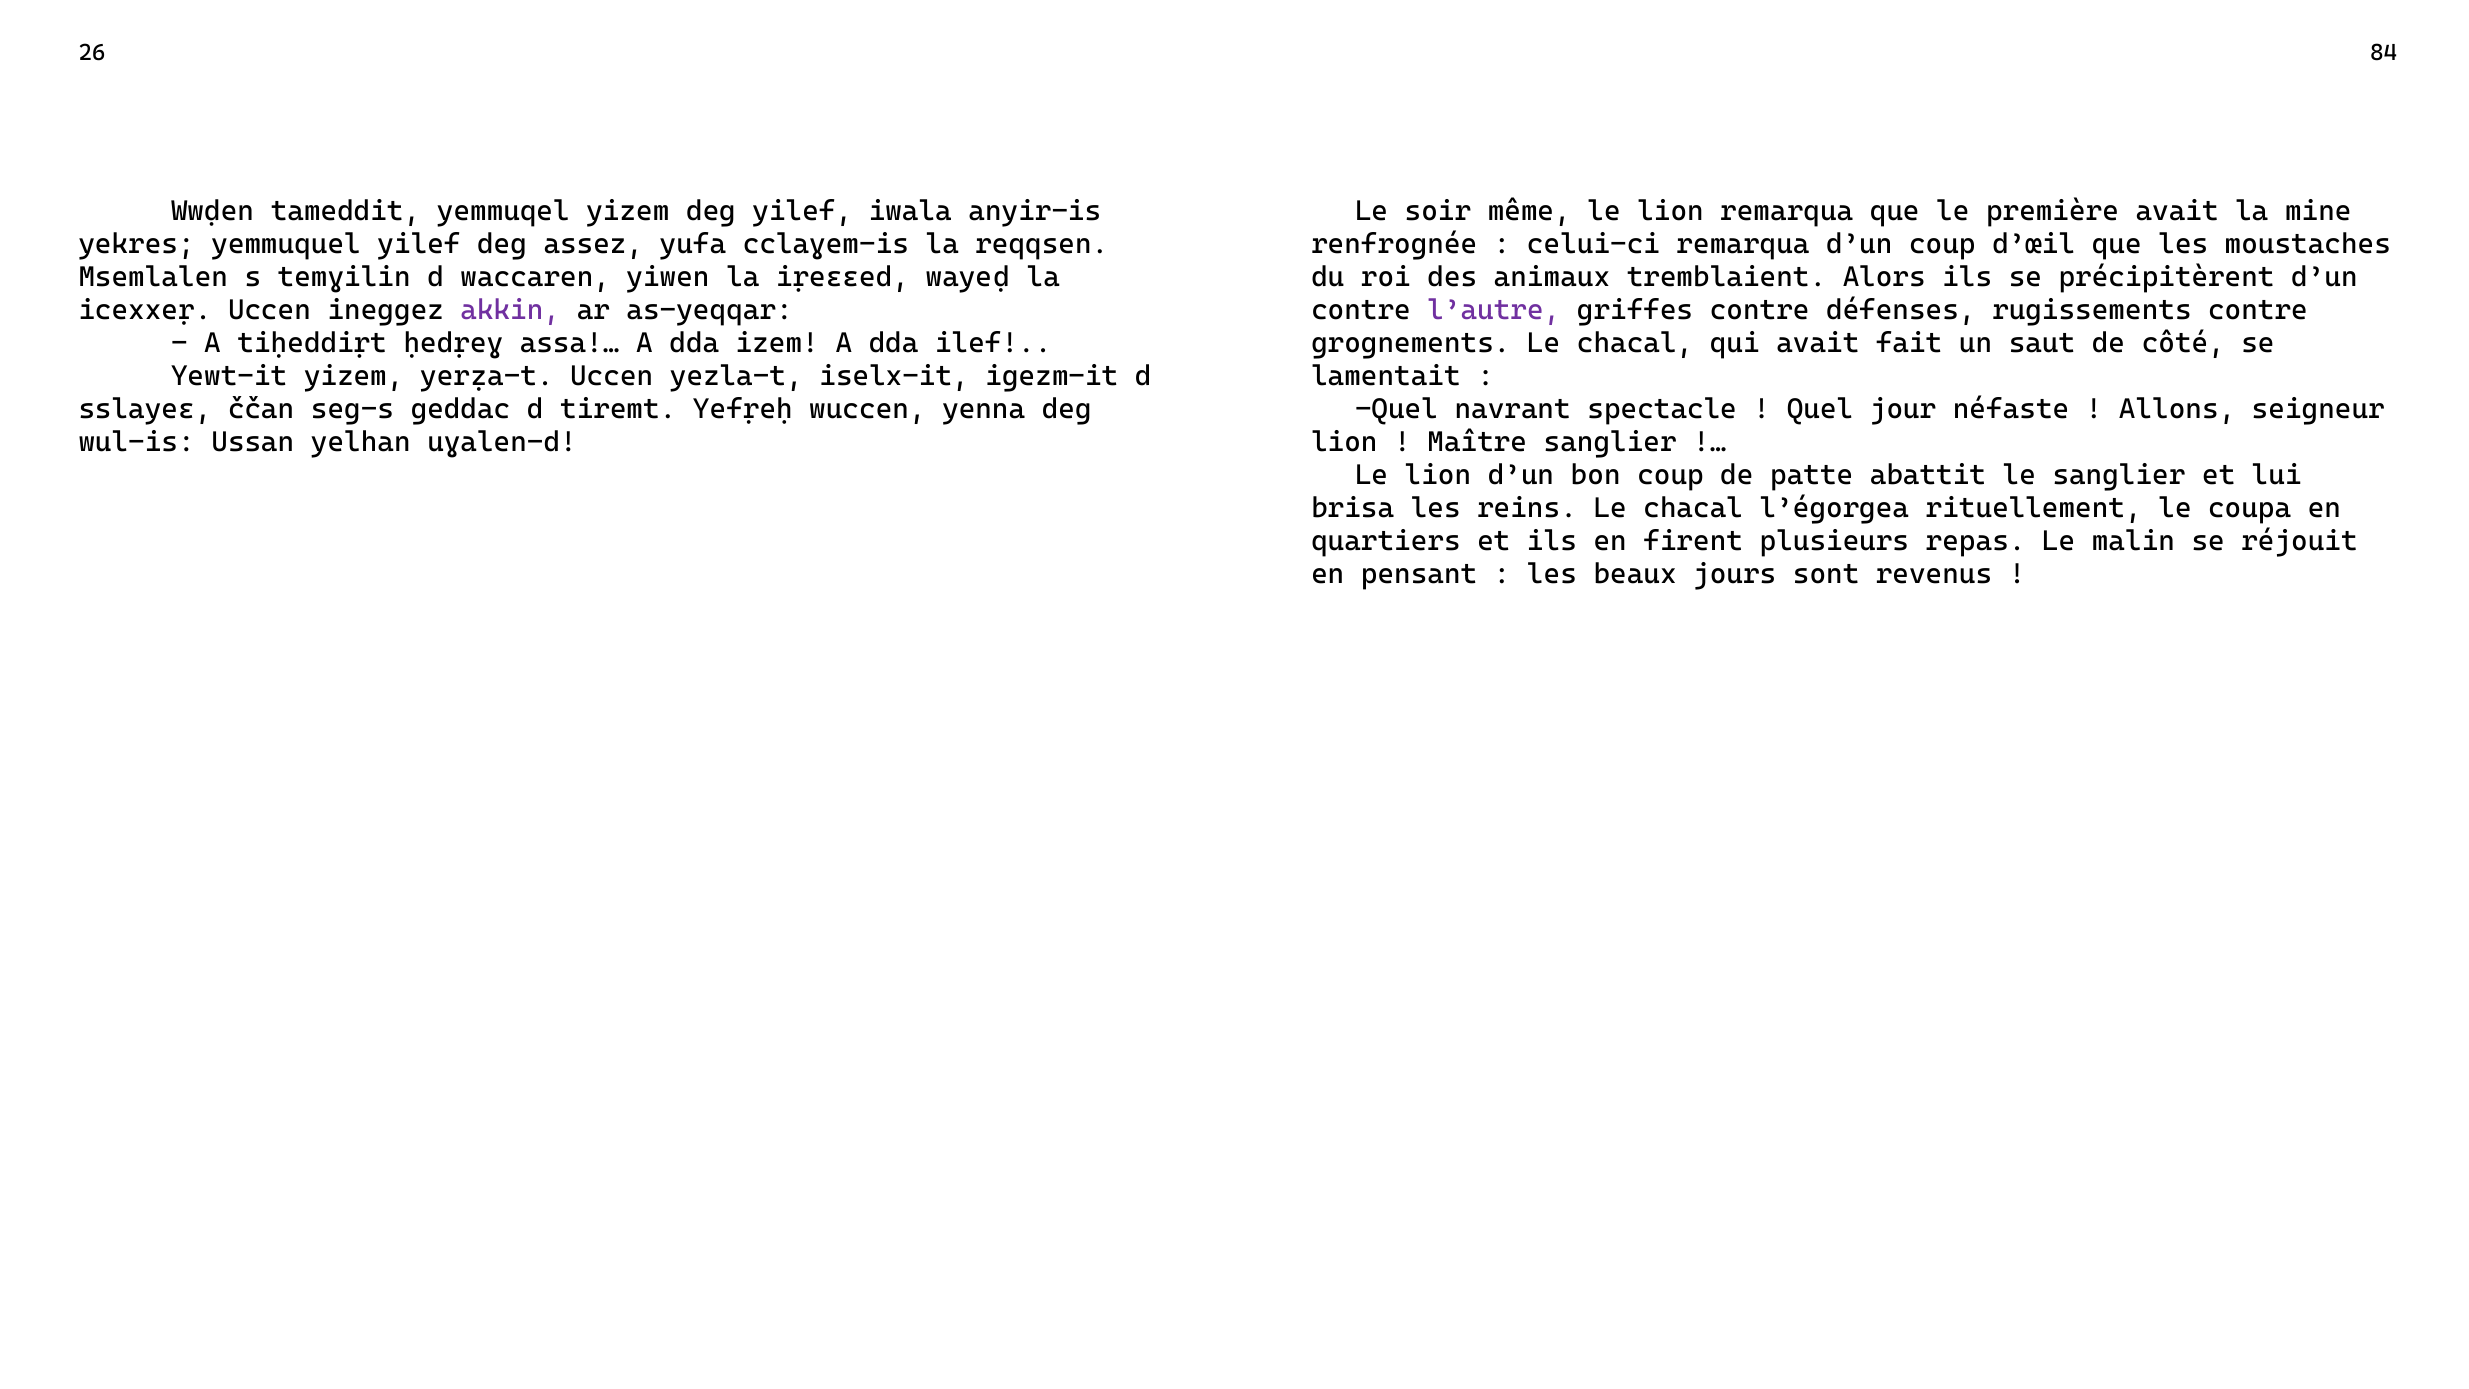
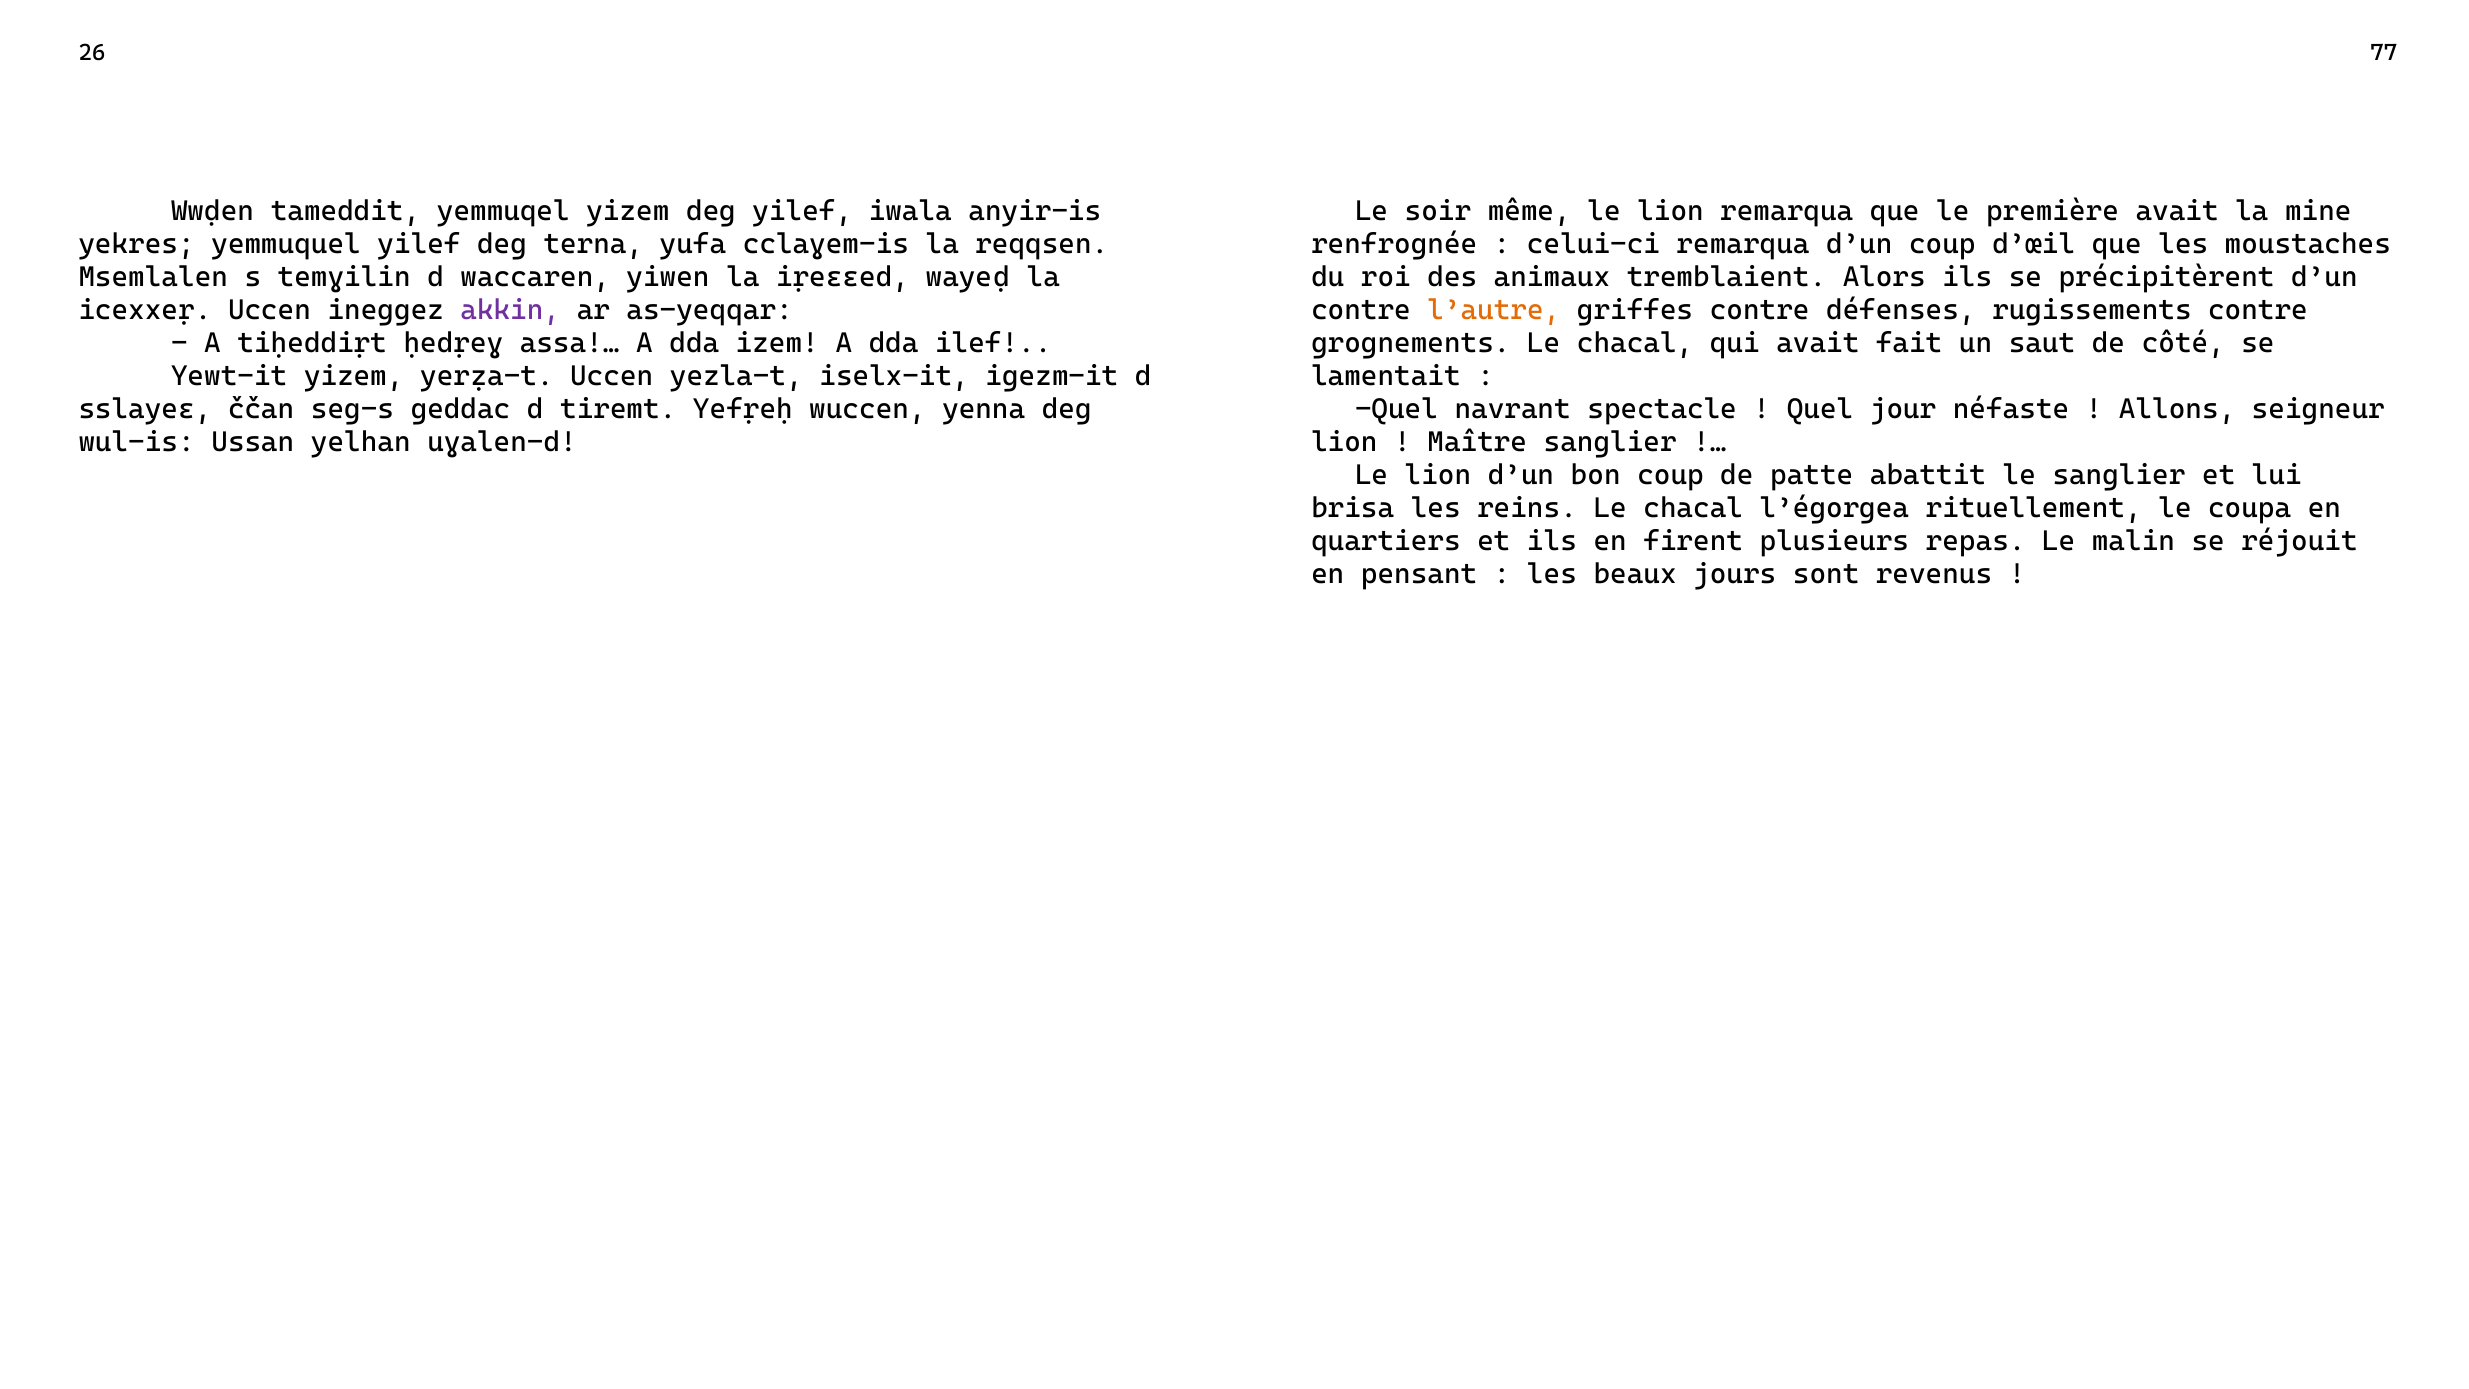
84: 84 -> 77 (2384, 53)
assez: assez -> terna (593, 244)
l’autre colour: purple -> orange (1494, 310)
